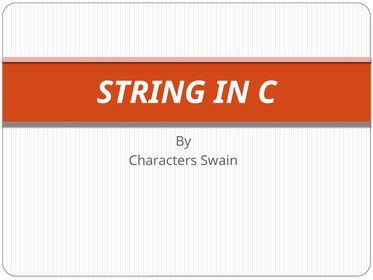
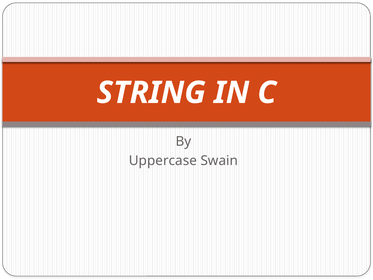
Characters: Characters -> Uppercase (163, 161)
